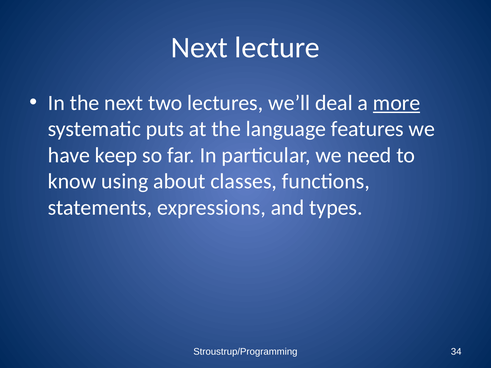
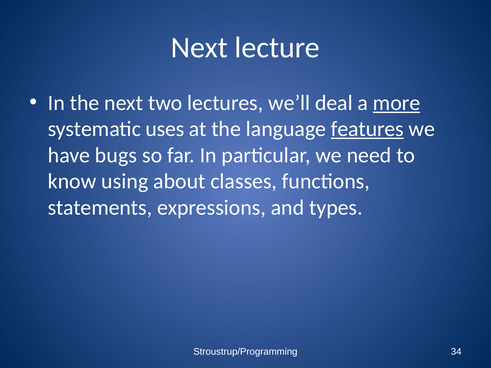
puts: puts -> uses (165, 129)
features underline: none -> present (367, 129)
keep: keep -> bugs (116, 155)
